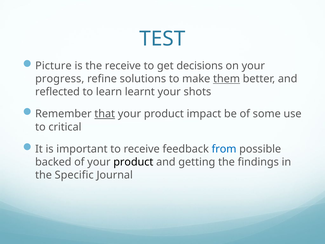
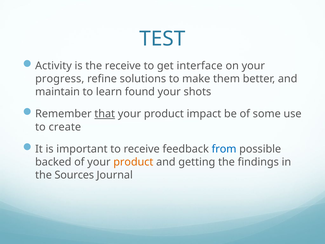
Picture: Picture -> Activity (53, 66)
decisions: decisions -> interface (200, 66)
them underline: present -> none (227, 79)
reflected: reflected -> maintain (58, 92)
learnt: learnt -> found (140, 92)
critical: critical -> create (65, 127)
product colour: black -> orange (133, 162)
Specific: Specific -> Sources (74, 175)
